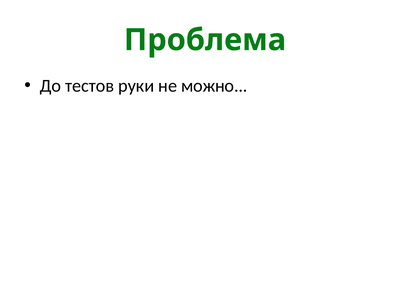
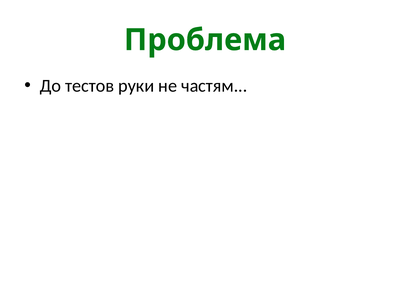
можно: можно -> частям (214, 86)
